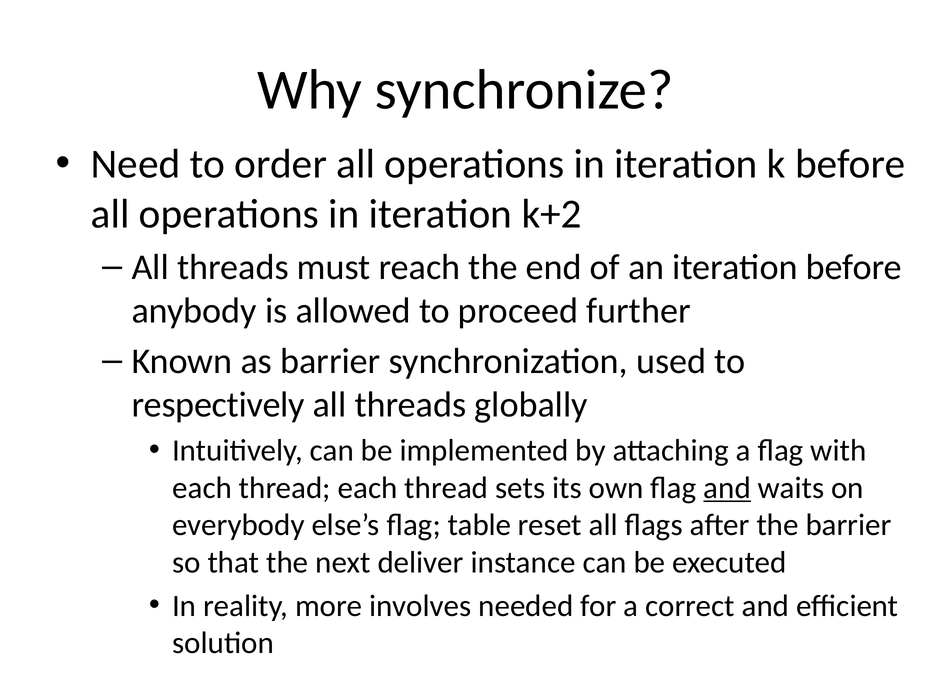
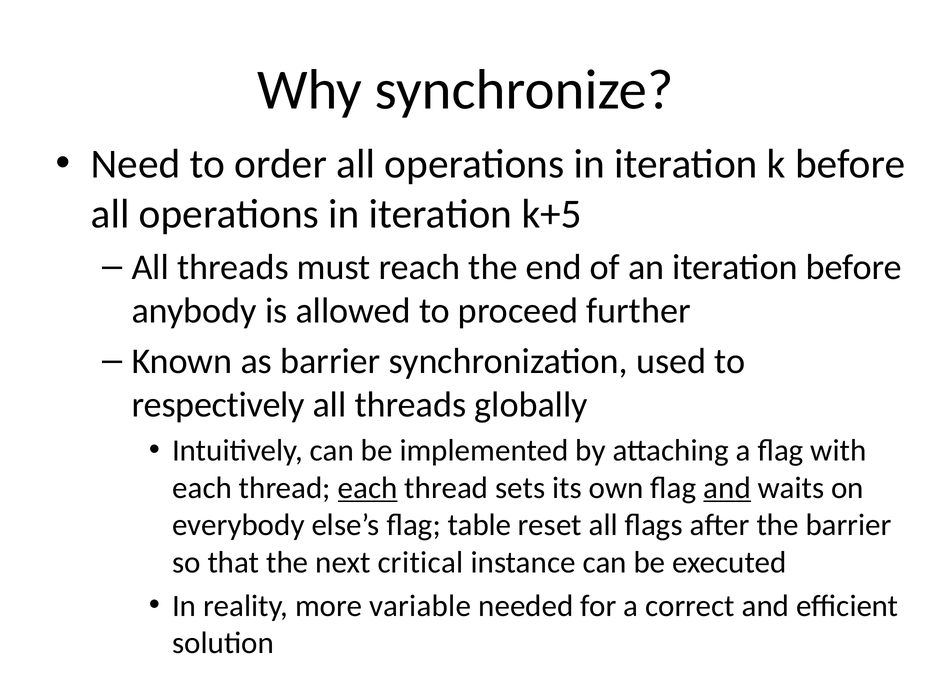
k+2: k+2 -> k+5 (552, 214)
each underline: none -> present (368, 488)
deliver: deliver -> critical (420, 563)
involves: involves -> variable (420, 606)
